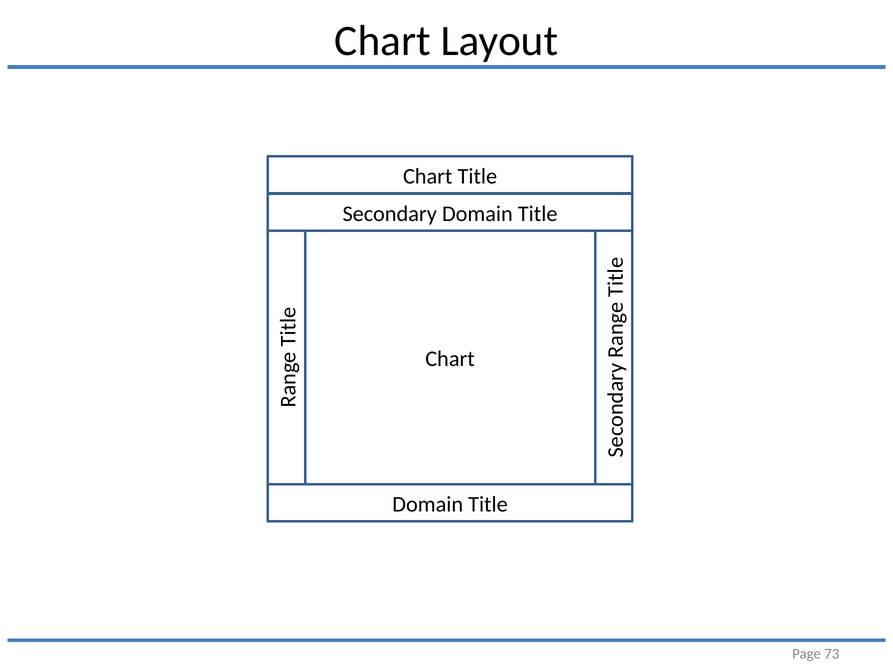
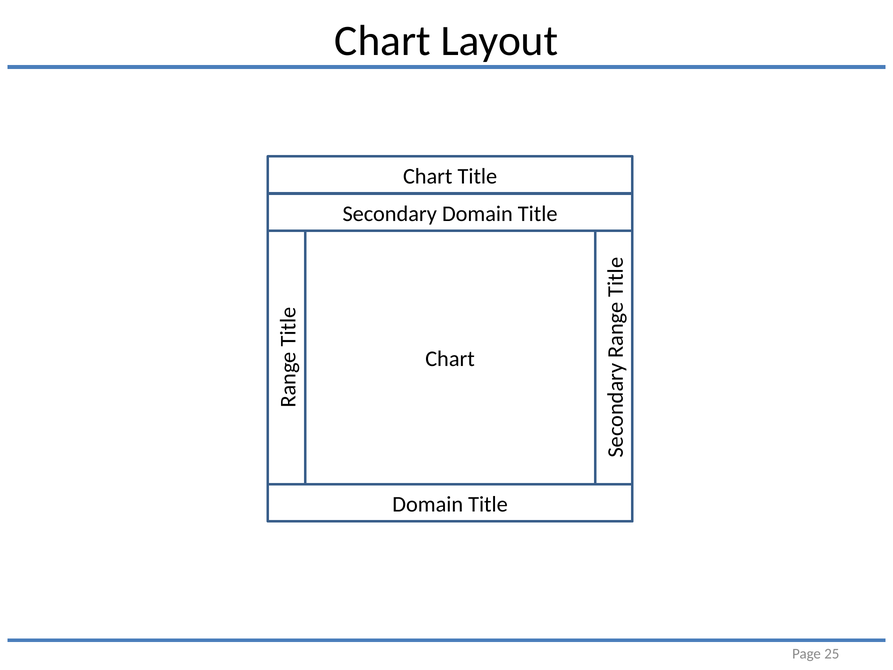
73: 73 -> 25 (832, 654)
